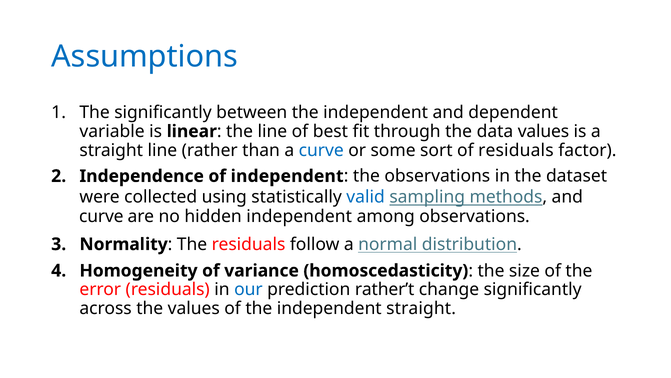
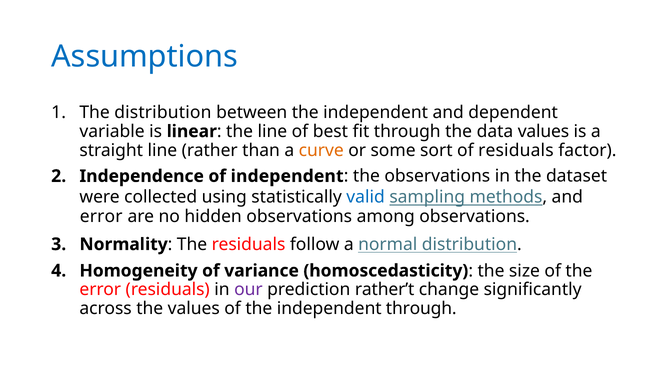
The significantly: significantly -> distribution (163, 112)
curve colour: blue -> orange (321, 150)
curve: curve -> error (101, 216)
hidden independent: independent -> observations (299, 216)
our colour: blue -> purple (248, 289)
independent straight: straight -> through (421, 308)
